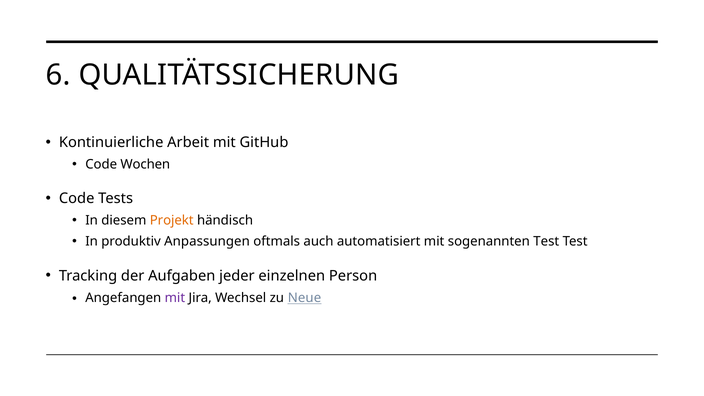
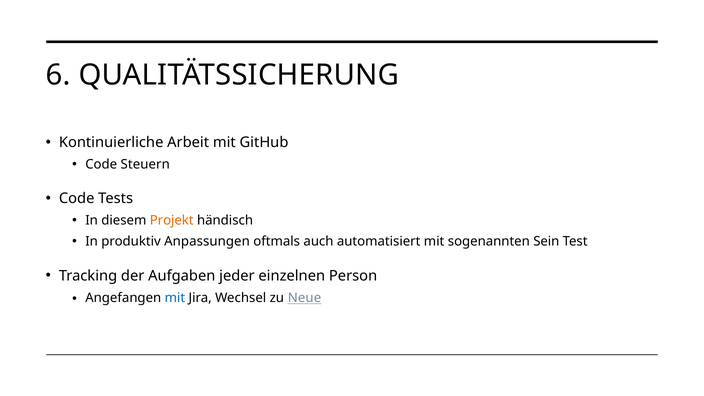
Wochen: Wochen -> Steuern (145, 164)
sogenannten Test: Test -> Sein (546, 242)
mit colour: purple -> blue (175, 298)
